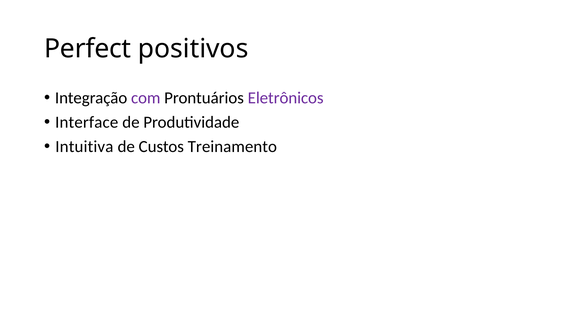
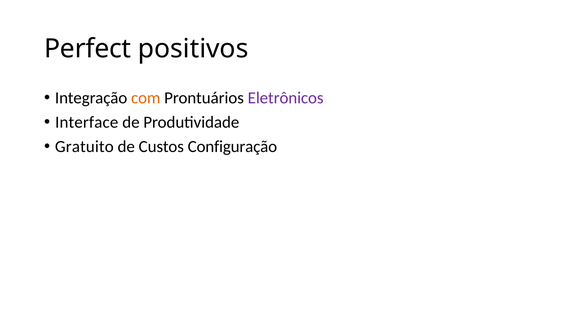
com colour: purple -> orange (146, 98)
Intuitiva: Intuitiva -> Gratuito (84, 146)
Treinamento: Treinamento -> Configuração (232, 146)
